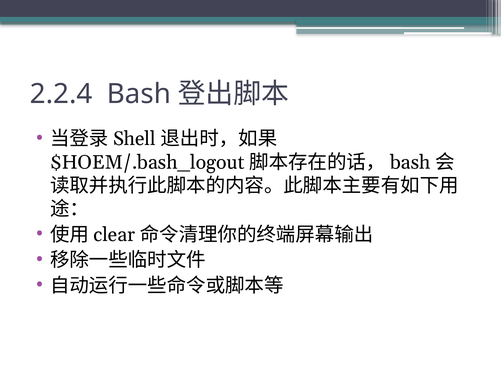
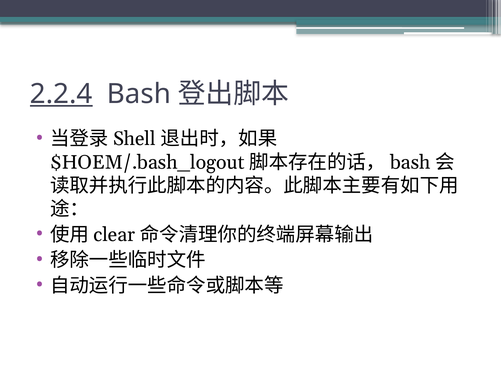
2.2.4 underline: none -> present (61, 94)
